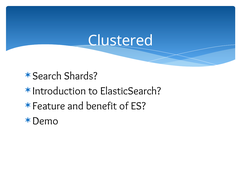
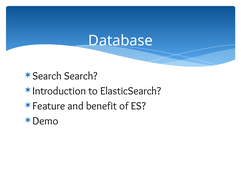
Clustered: Clustered -> Database (121, 41)
Search Shards: Shards -> Search (81, 76)
